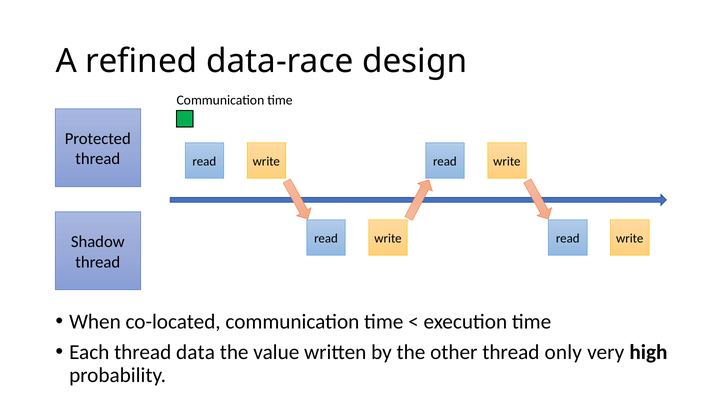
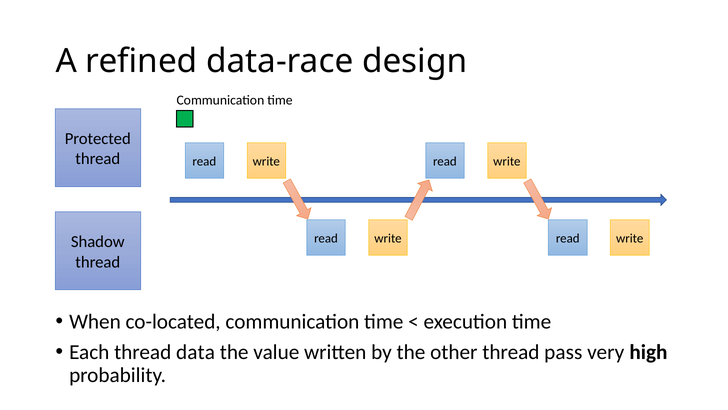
only: only -> pass (563, 352)
